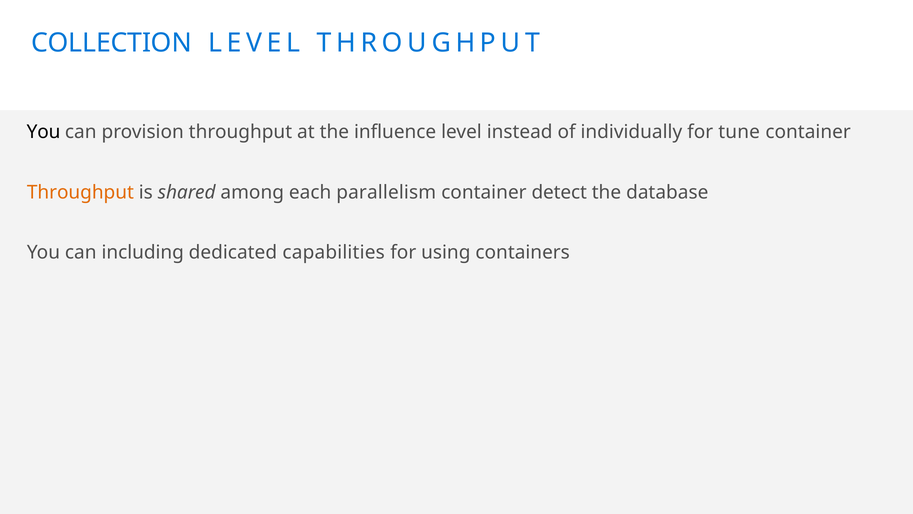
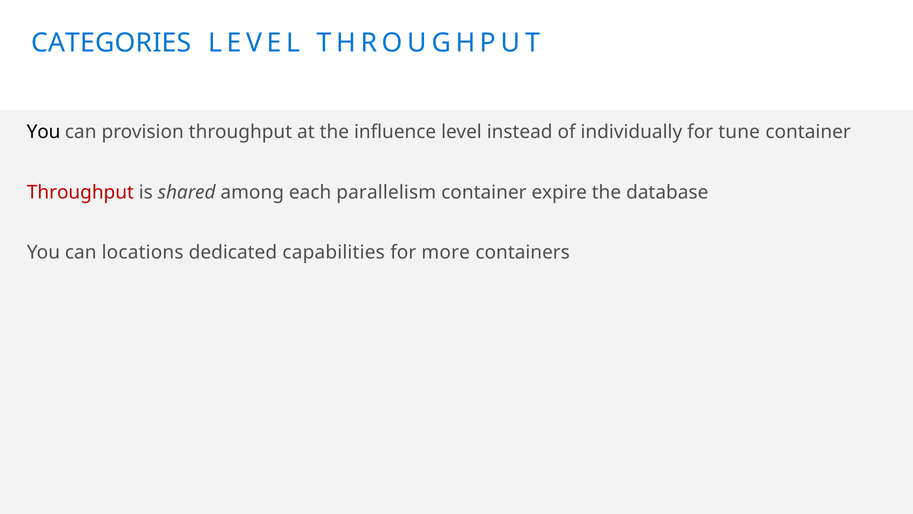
COLLECTION: COLLECTION -> CATEGORIES (111, 43)
Throughput colour: orange -> red (80, 192)
detect: detect -> expire (559, 192)
including: including -> locations (143, 252)
using: using -> more (446, 252)
